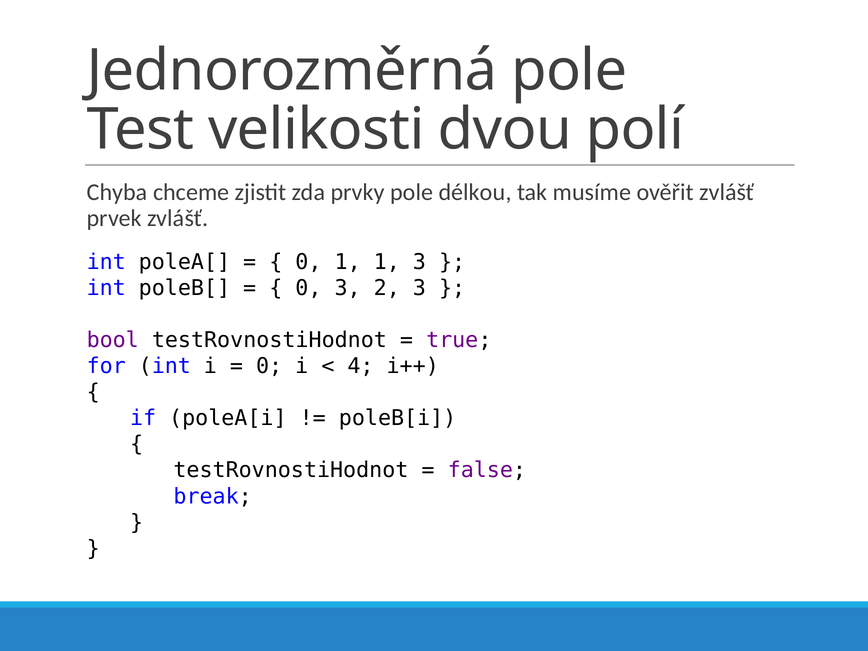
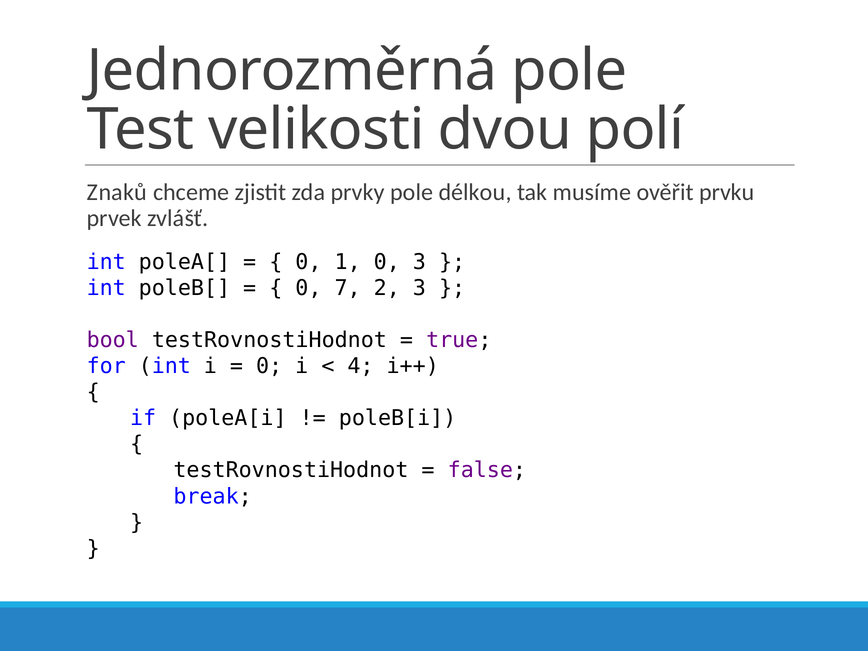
Chyba: Chyba -> Znaků (117, 192)
ověřit zvlášť: zvlášť -> prvku (727, 192)
1 1: 1 -> 0 (387, 262)
0 3: 3 -> 7 (348, 288)
